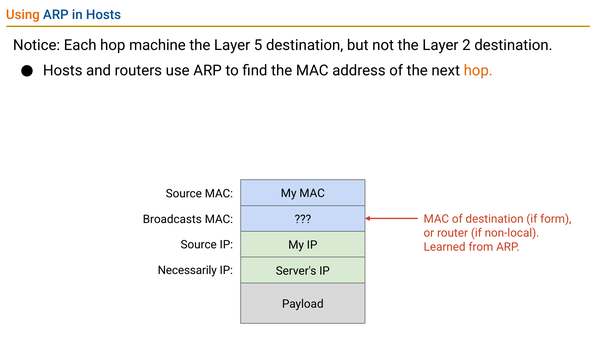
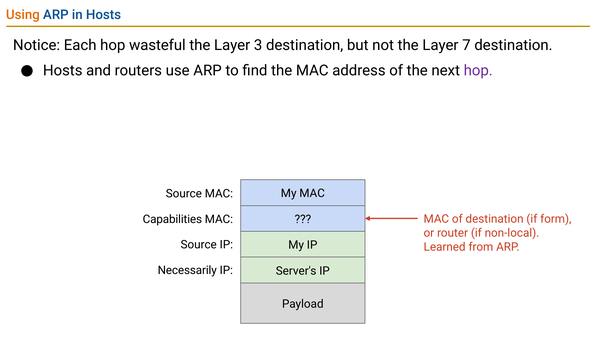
machine: machine -> wasteful (157, 45)
5: 5 -> 3 (258, 45)
2: 2 -> 7 (466, 45)
hop colour: orange -> purple (478, 71)
Broadcasts: Broadcasts -> Capabilities (172, 219)
